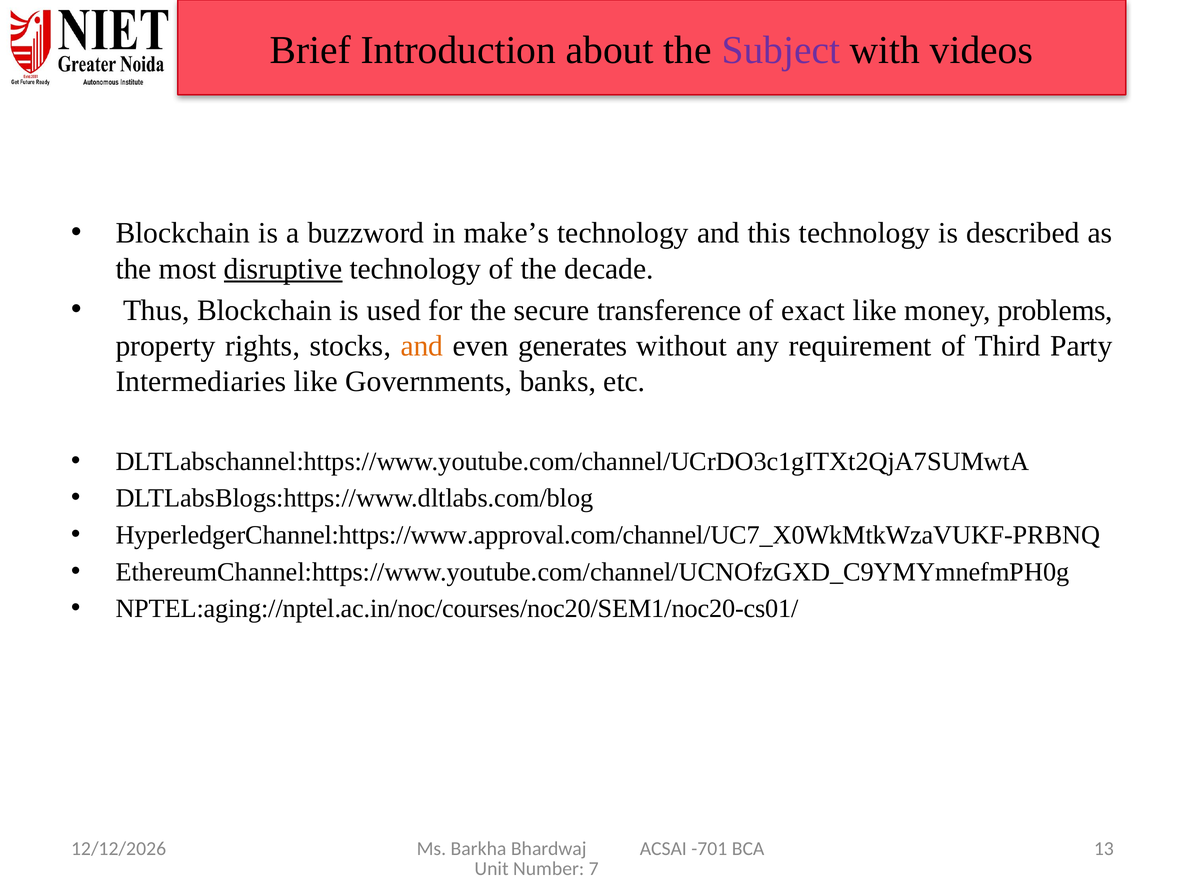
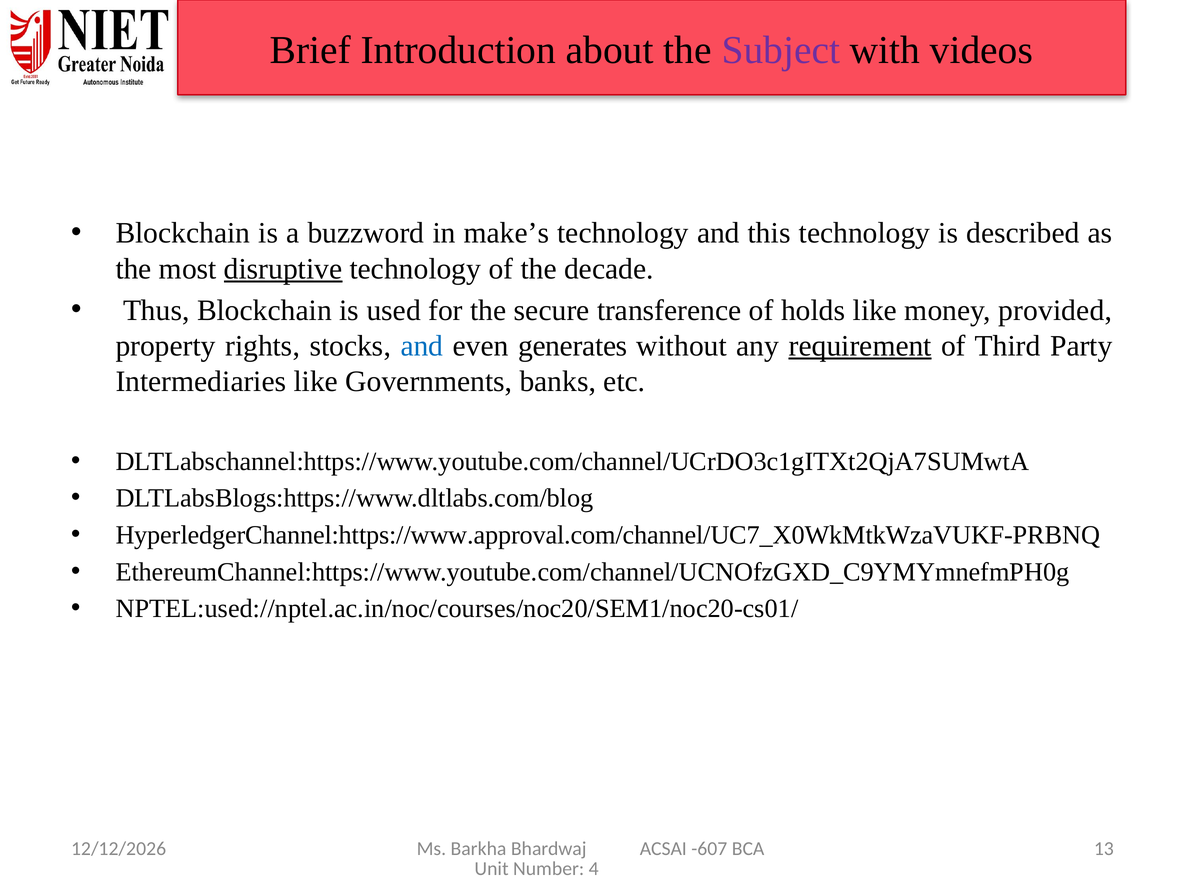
exact: exact -> holds (813, 310)
problems: problems -> provided (1055, 310)
and colour: orange -> blue (422, 346)
requirement underline: none -> present (860, 346)
NPTEL:aging://nptel.ac.in/noc/courses/noc20/SEM1/noc20-cs01/: NPTEL:aging://nptel.ac.in/noc/courses/noc20/SEM1/noc20-cs01/ -> NPTEL:used://nptel.ac.in/noc/courses/noc20/SEM1/noc20-cs01/ (457, 609)
-701: -701 -> -607 (709, 849)
7: 7 -> 4 (594, 868)
